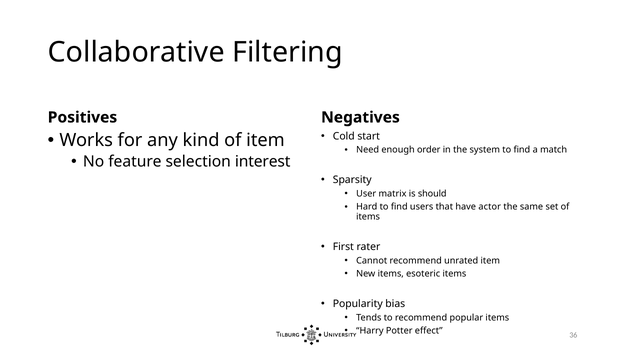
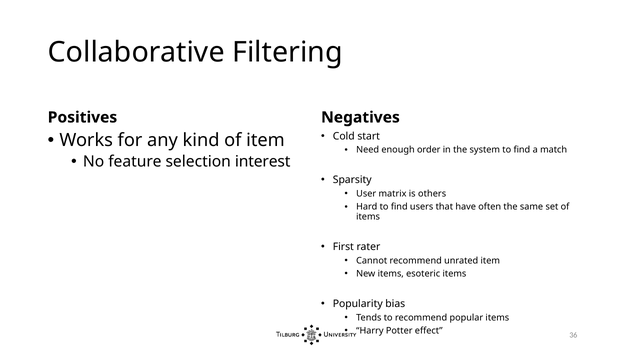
should: should -> others (432, 194)
actor: actor -> often (490, 207)
